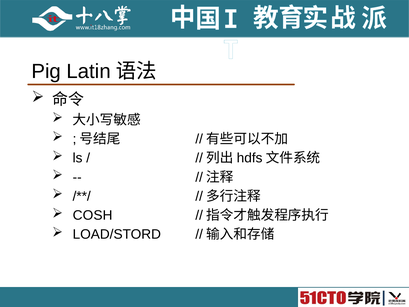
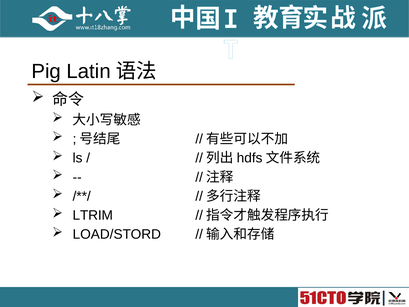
COSH: COSH -> LTRIM (93, 215)
